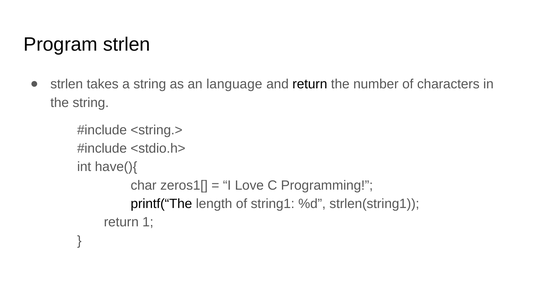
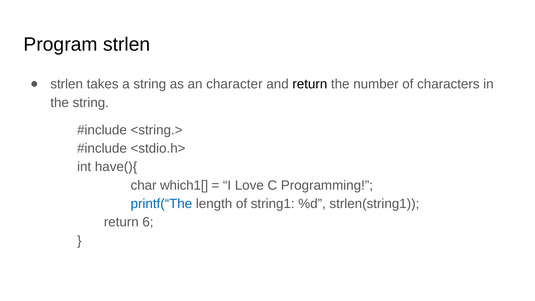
language: language -> character (234, 84)
zeros1[: zeros1[ -> which1[ (184, 185)
printf(“The colour: black -> blue (161, 204)
1: 1 -> 6 (148, 222)
